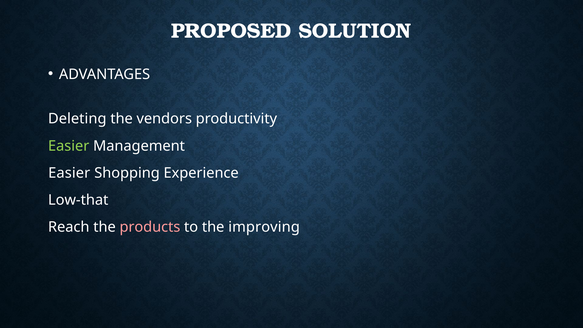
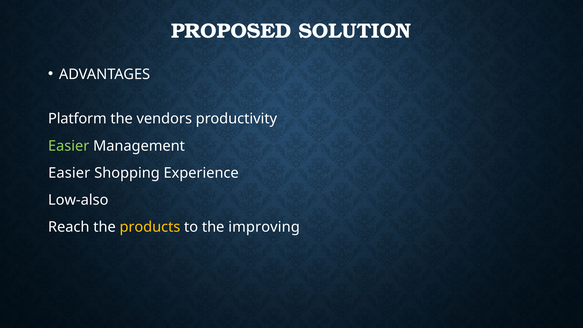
Deleting: Deleting -> Platform (77, 119)
Low-that: Low-that -> Low-also (78, 200)
products colour: pink -> yellow (150, 227)
